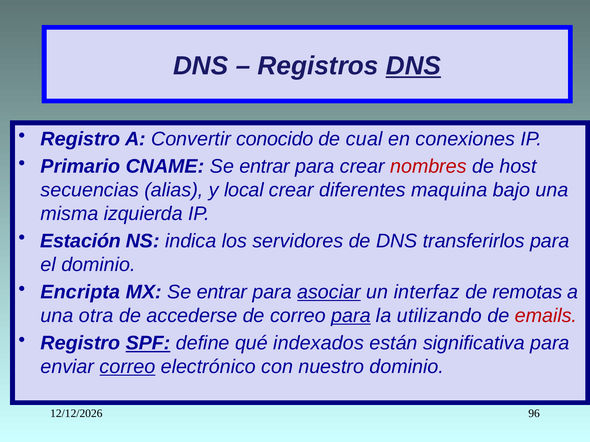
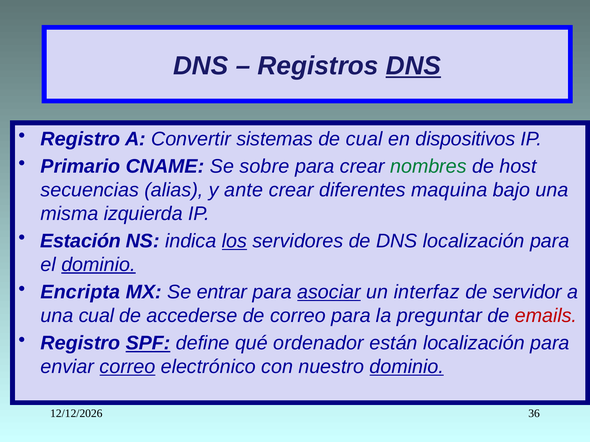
conocido: conocido -> sistemas (275, 139)
conexiones: conexiones -> dispositivos (465, 139)
CNAME Se entrar: entrar -> sobre (264, 167)
nombres colour: red -> green (428, 167)
local: local -> ante (244, 190)
los underline: none -> present (234, 241)
DNS transferirlos: transferirlos -> localización (474, 241)
dominio underline: none -> present (98, 265)
remotas: remotas -> servidor (527, 292)
una otra: otra -> cual (96, 316)
para underline: present -> none (351, 316)
utilizando: utilizando -> preguntar (439, 316)
indexados: indexados -> ordenador (319, 344)
están significativa: significativa -> localización (474, 344)
dominio underline: none -> present (407, 367)
96: 96 -> 36 (534, 414)
